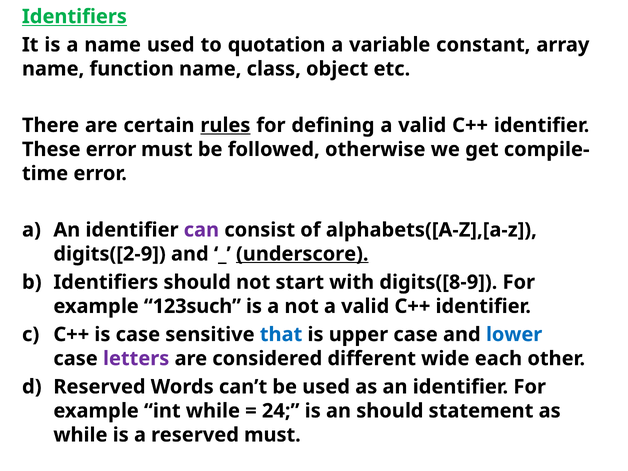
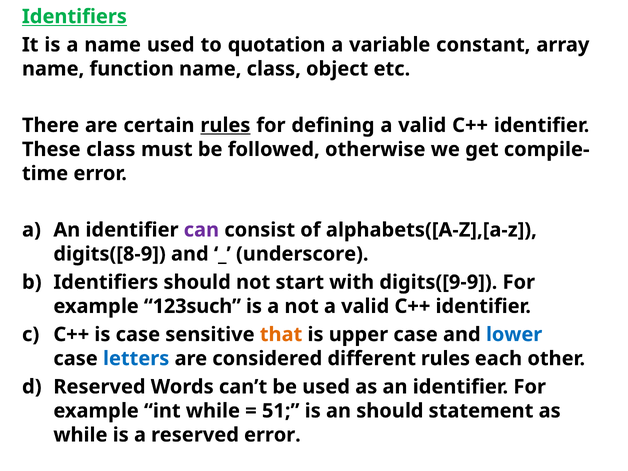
These error: error -> class (111, 149)
digits([2-9: digits([2-9 -> digits([8-9 (110, 254)
underscore underline: present -> none (302, 254)
digits([8-9: digits([8-9 -> digits([9-9 (438, 282)
that colour: blue -> orange (281, 335)
letters colour: purple -> blue (136, 359)
different wide: wide -> rules (445, 359)
24: 24 -> 51 (281, 411)
reserved must: must -> error (272, 435)
